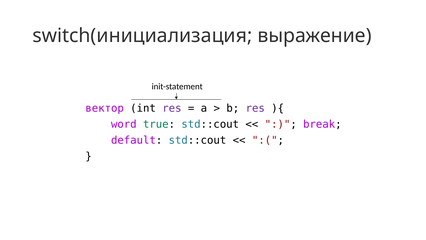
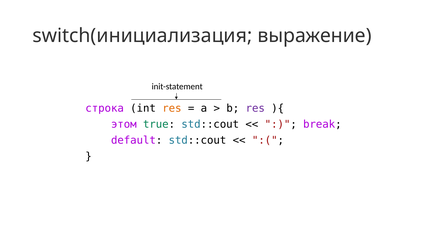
вектор: вектор -> строка (105, 108)
res colour: purple -> orange (172, 108)
word: word -> этом (124, 124)
